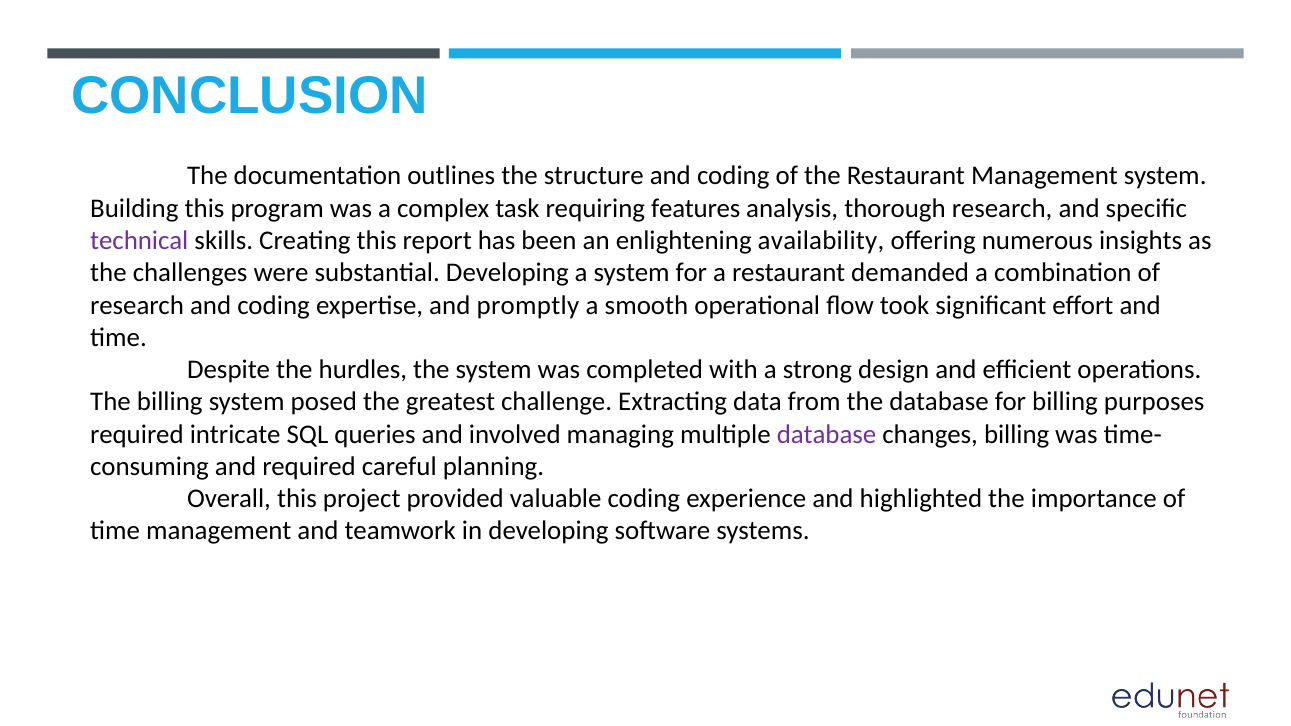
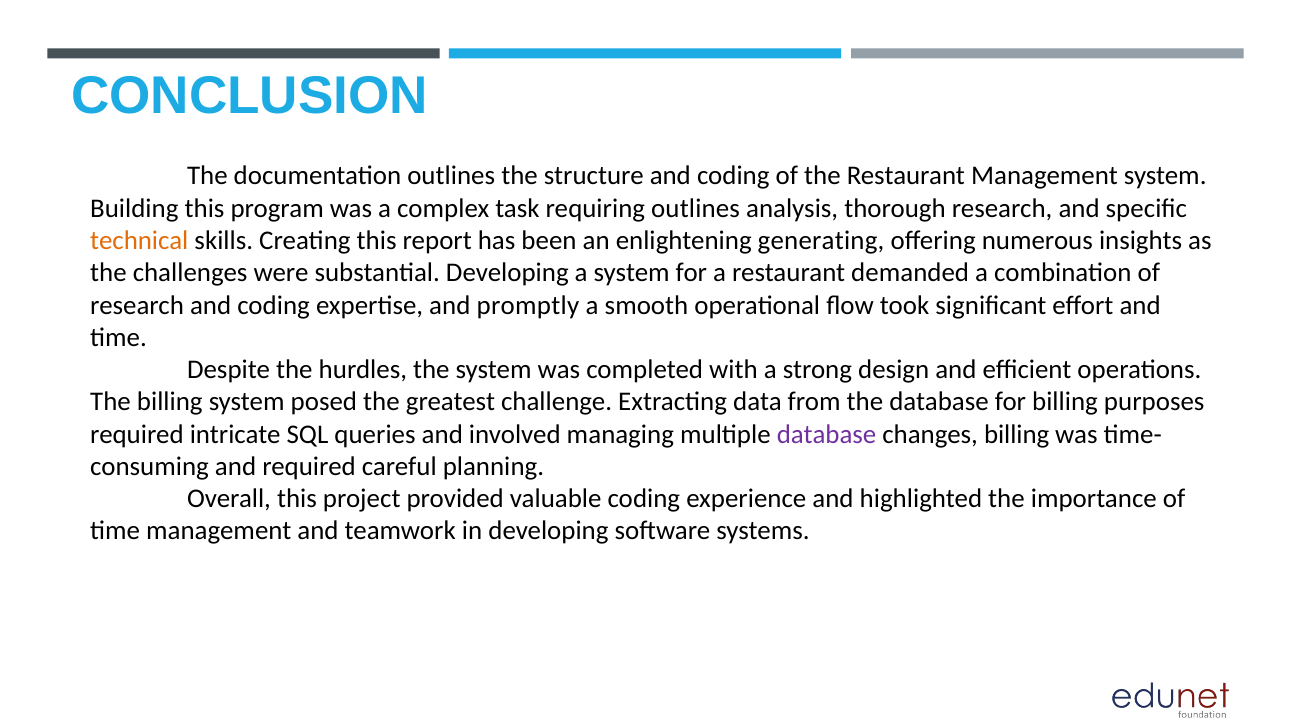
requiring features: features -> outlines (696, 208)
technical colour: purple -> orange (139, 241)
availability: availability -> generating (821, 241)
